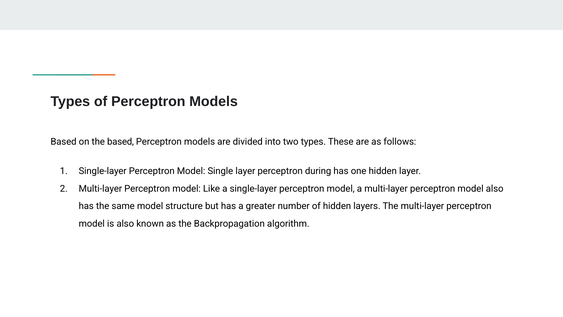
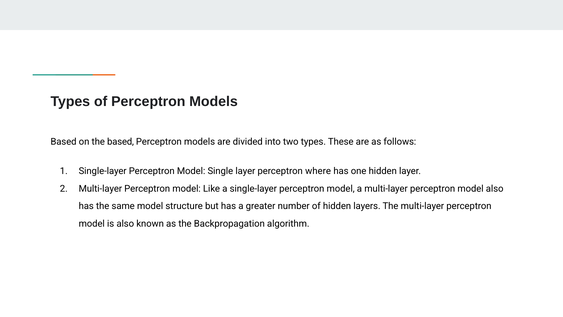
during: during -> where (318, 171)
